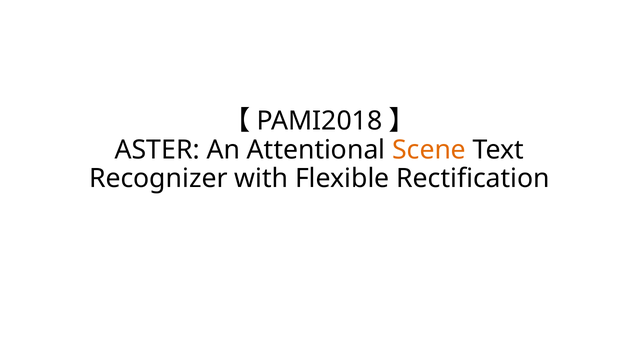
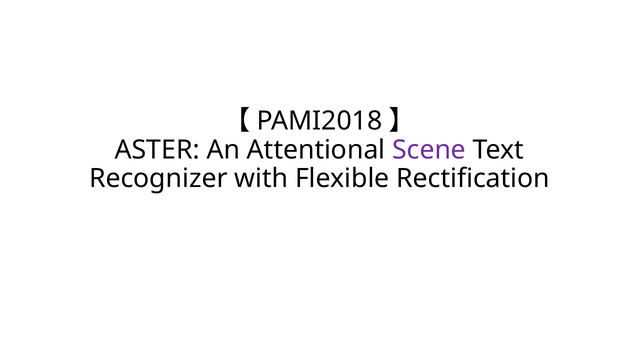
Scene colour: orange -> purple (429, 150)
